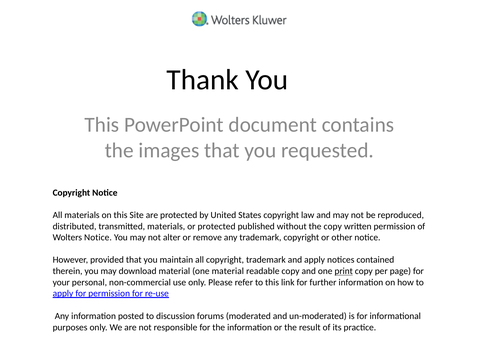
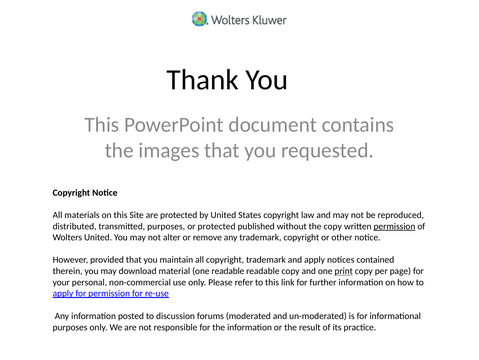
transmitted materials: materials -> purposes (166, 226)
permission underline: none -> present (394, 226)
Wolters Notice: Notice -> United (98, 237)
one material: material -> readable (228, 271)
